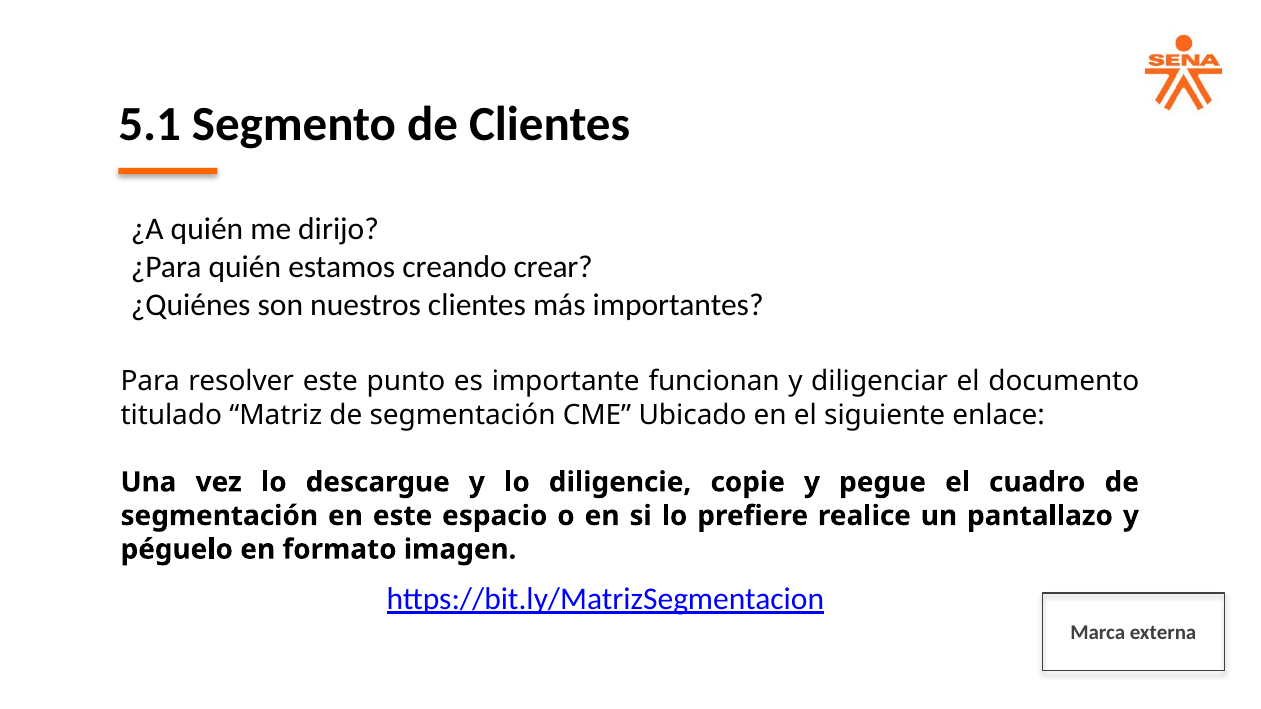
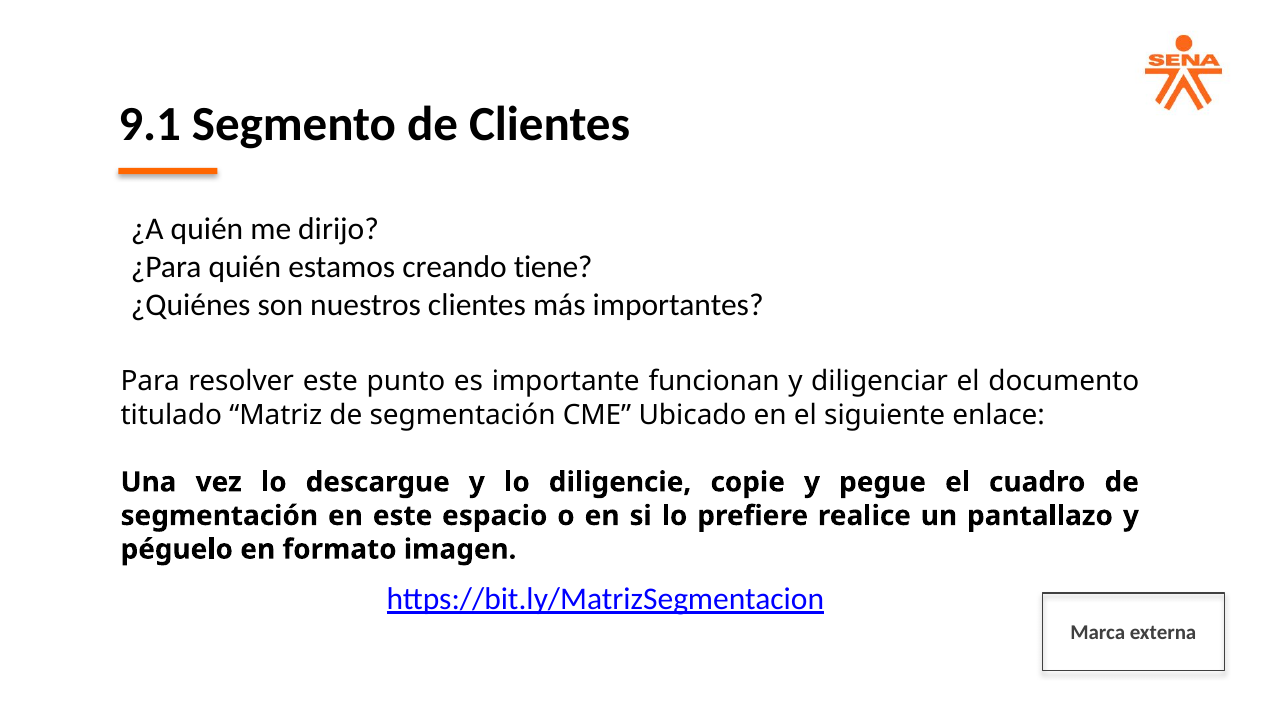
5.1: 5.1 -> 9.1 (150, 124)
crear: crear -> tiene (553, 267)
